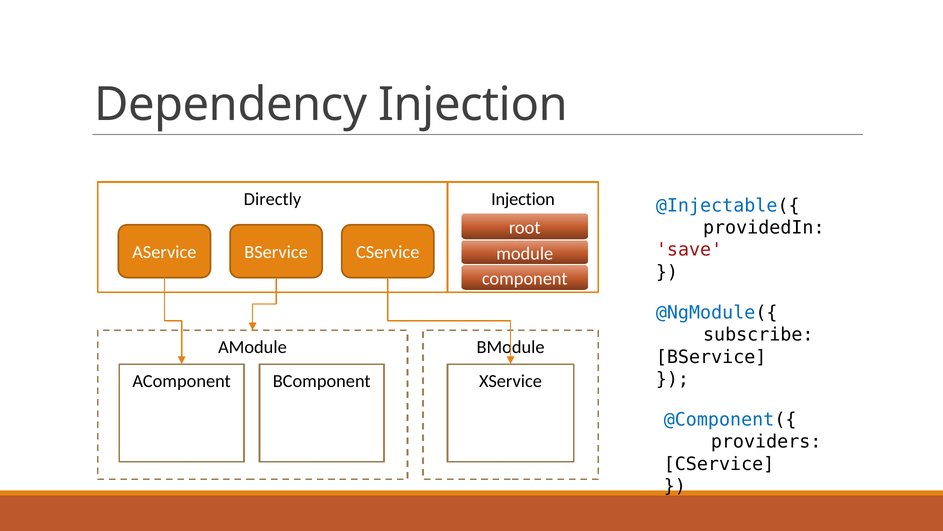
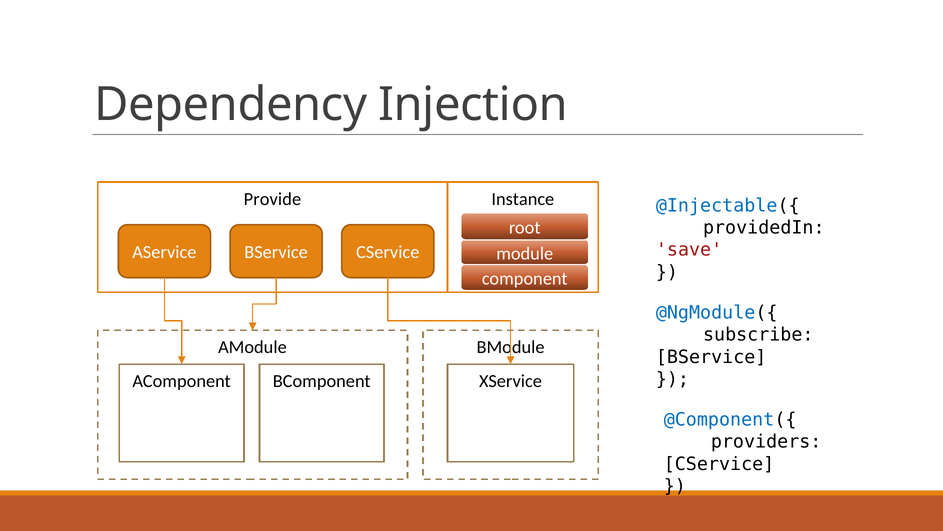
Directly: Directly -> Provide (272, 199)
Injection: Injection -> Instance (523, 199)
